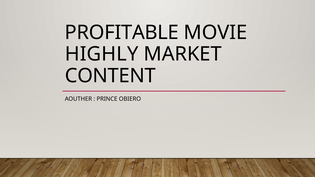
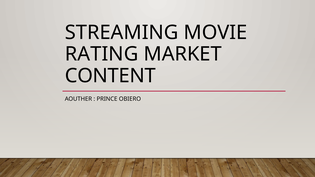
PROFITABLE: PROFITABLE -> STREAMING (122, 33)
HIGHLY: HIGHLY -> RATING (102, 54)
